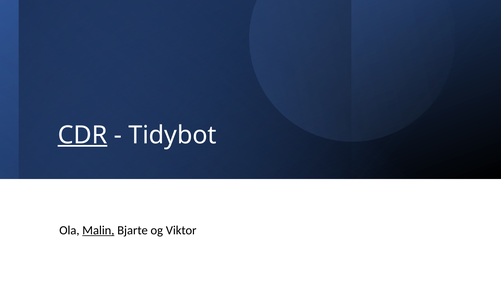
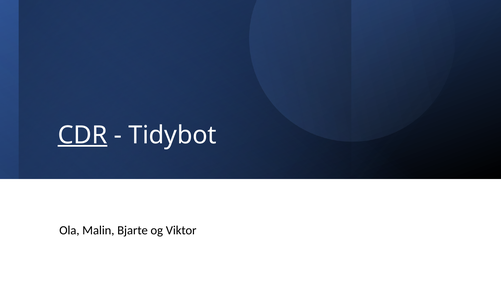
Malin underline: present -> none (98, 230)
